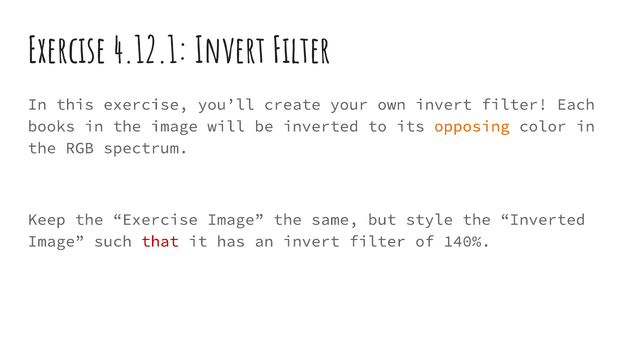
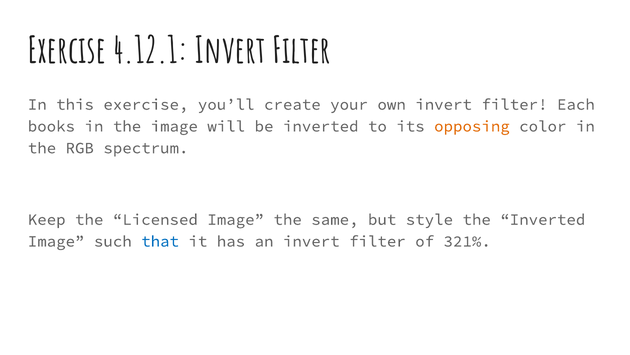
the Exercise: Exercise -> Licensed (155, 219)
that colour: red -> blue (160, 241)
140%: 140% -> 321% (467, 241)
